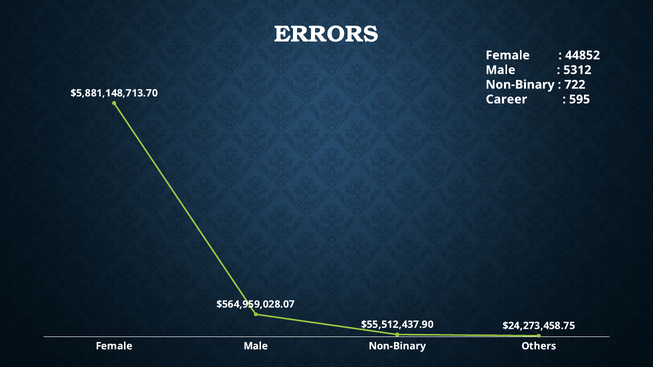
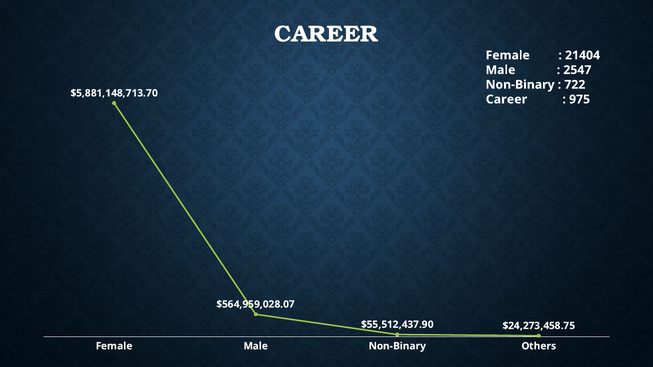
ERRORS: ERRORS -> CAREER (326, 34)
44852: 44852 -> 21404 (583, 55)
5312: 5312 -> 2547 (577, 70)
595: 595 -> 975 (580, 99)
